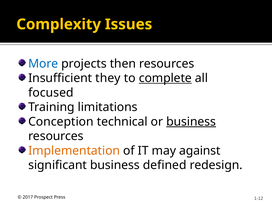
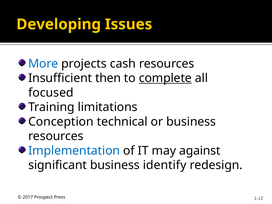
Complexity: Complexity -> Developing (59, 24)
then: then -> cash (123, 64)
they: they -> then (108, 78)
business underline: present -> none (191, 122)
Implementation colour: orange -> blue (74, 151)
defined: defined -> identify (165, 165)
